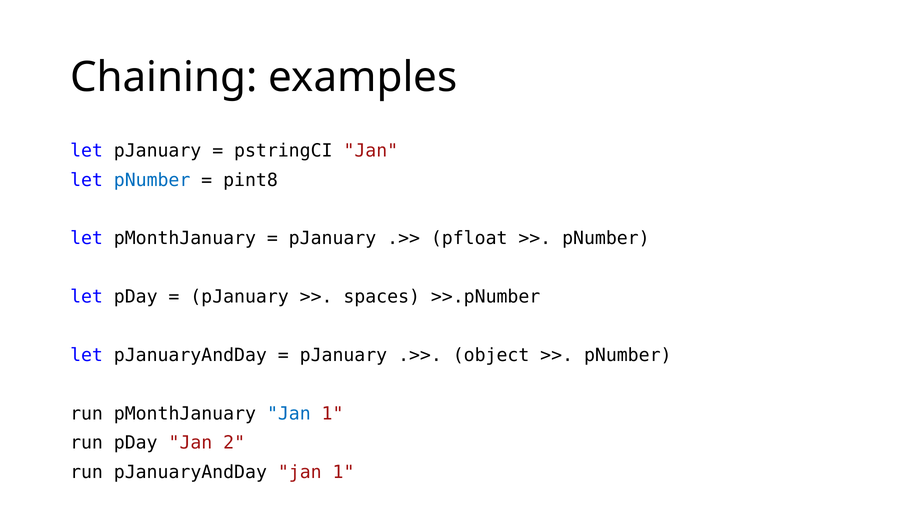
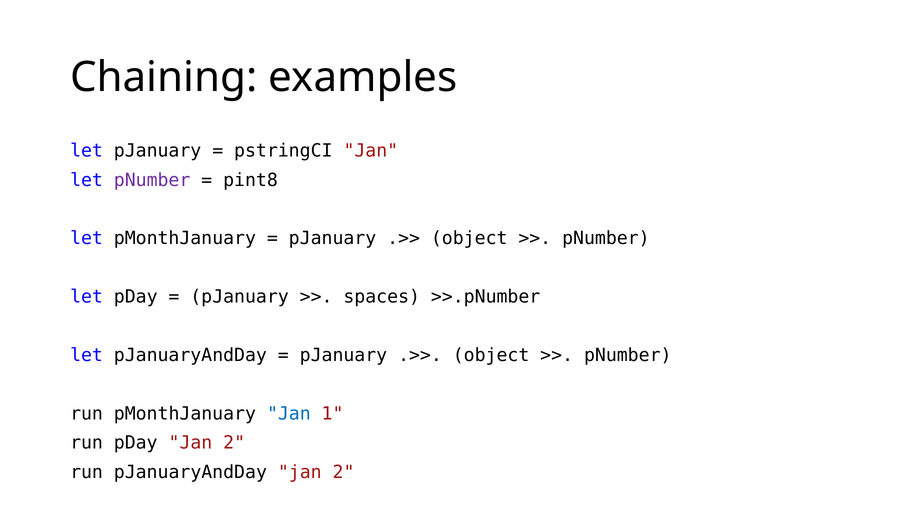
pNumber colour: blue -> purple (152, 180)
pfloat: pfloat -> object (469, 239)
pJanuaryAndDay jan 1: 1 -> 2 (344, 473)
